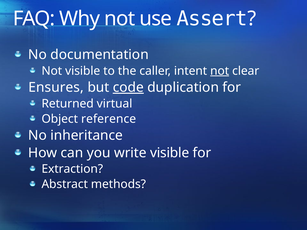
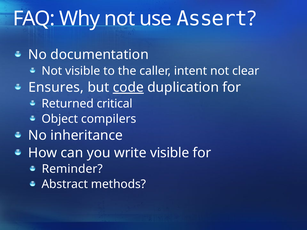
not underline: present -> none (220, 71)
virtual: virtual -> critical (115, 104)
reference: reference -> compilers (109, 119)
Extraction: Extraction -> Reminder (72, 169)
